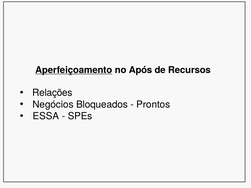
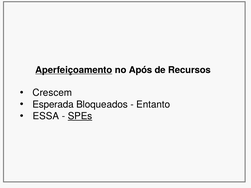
Relações: Relações -> Crescem (52, 93)
Negócios: Negócios -> Esperada (53, 105)
Prontos: Prontos -> Entanto (153, 105)
SPEs underline: none -> present (80, 116)
